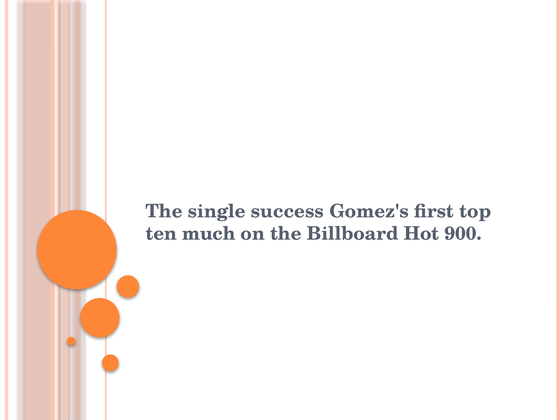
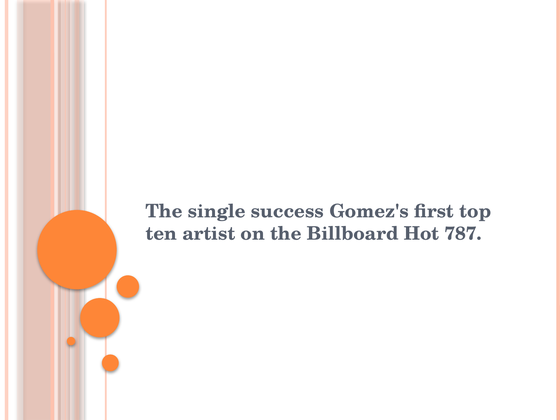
much: much -> artist (209, 234)
900: 900 -> 787 (463, 234)
